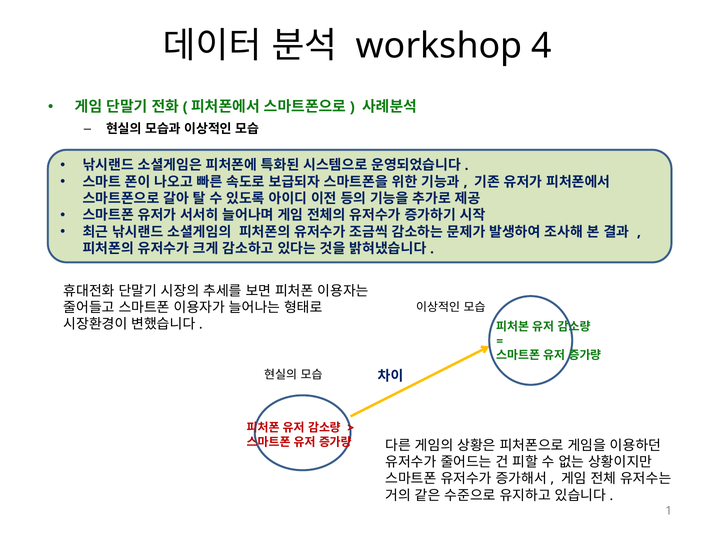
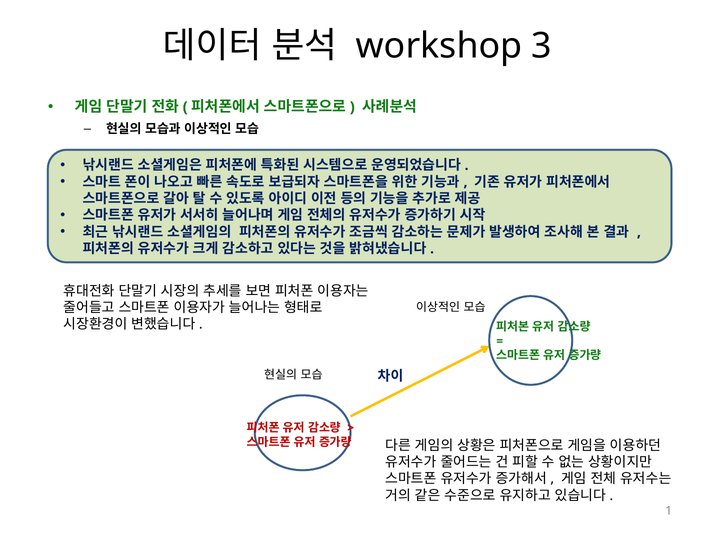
4: 4 -> 3 (542, 46)
